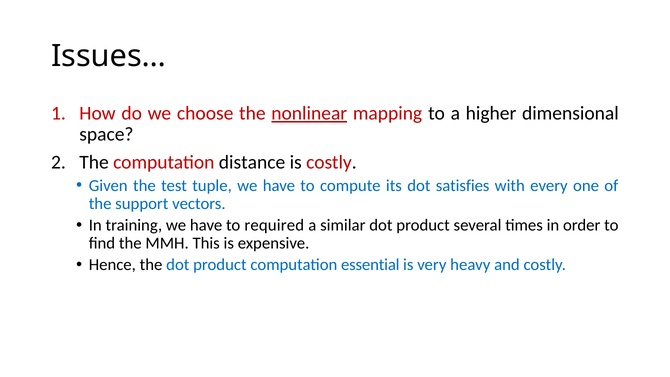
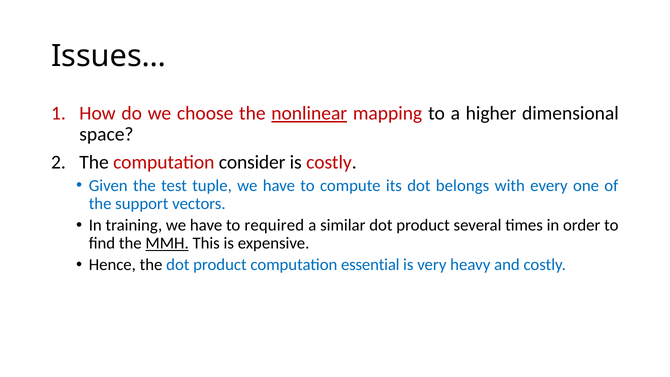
distance: distance -> consider (252, 162)
satisfies: satisfies -> belongs (463, 185)
MMH underline: none -> present (167, 243)
